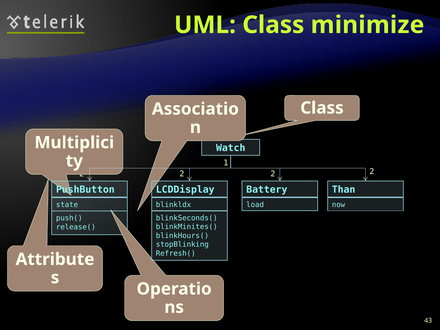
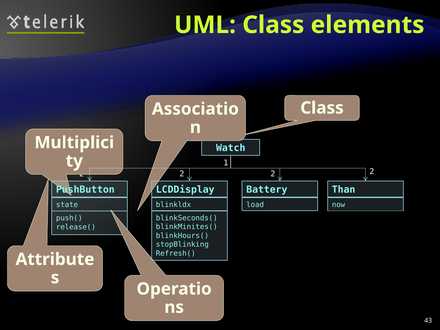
minimize: minimize -> elements (368, 25)
